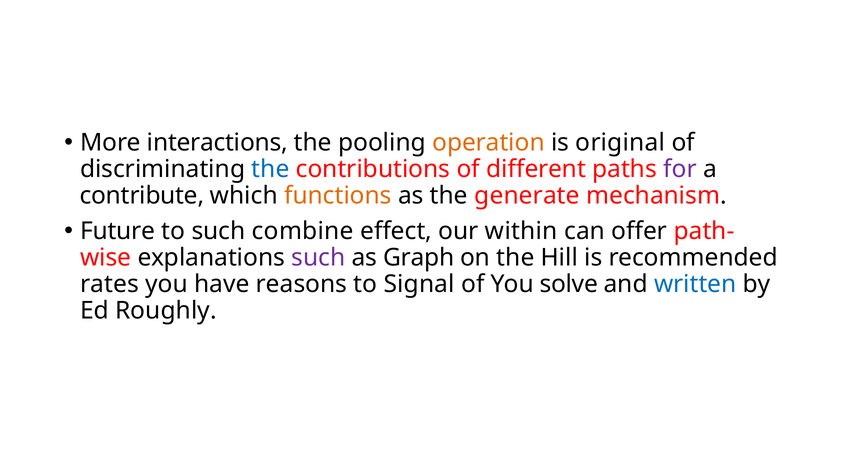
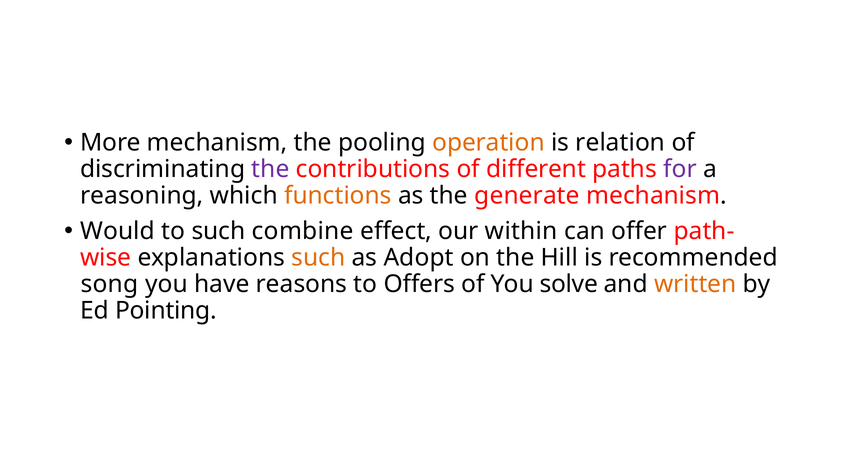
More interactions: interactions -> mechanism (217, 143)
original: original -> relation (620, 143)
the colour: blue -> purple (270, 169)
contribute: contribute -> reasoning (142, 196)
Future: Future -> Would (118, 231)
such colour: purple -> orange (318, 258)
Graph: Graph -> Adopt (419, 258)
rates: rates -> song (109, 284)
Signal: Signal -> Offers (419, 284)
written colour: blue -> orange (695, 284)
Roughly: Roughly -> Pointing (166, 311)
